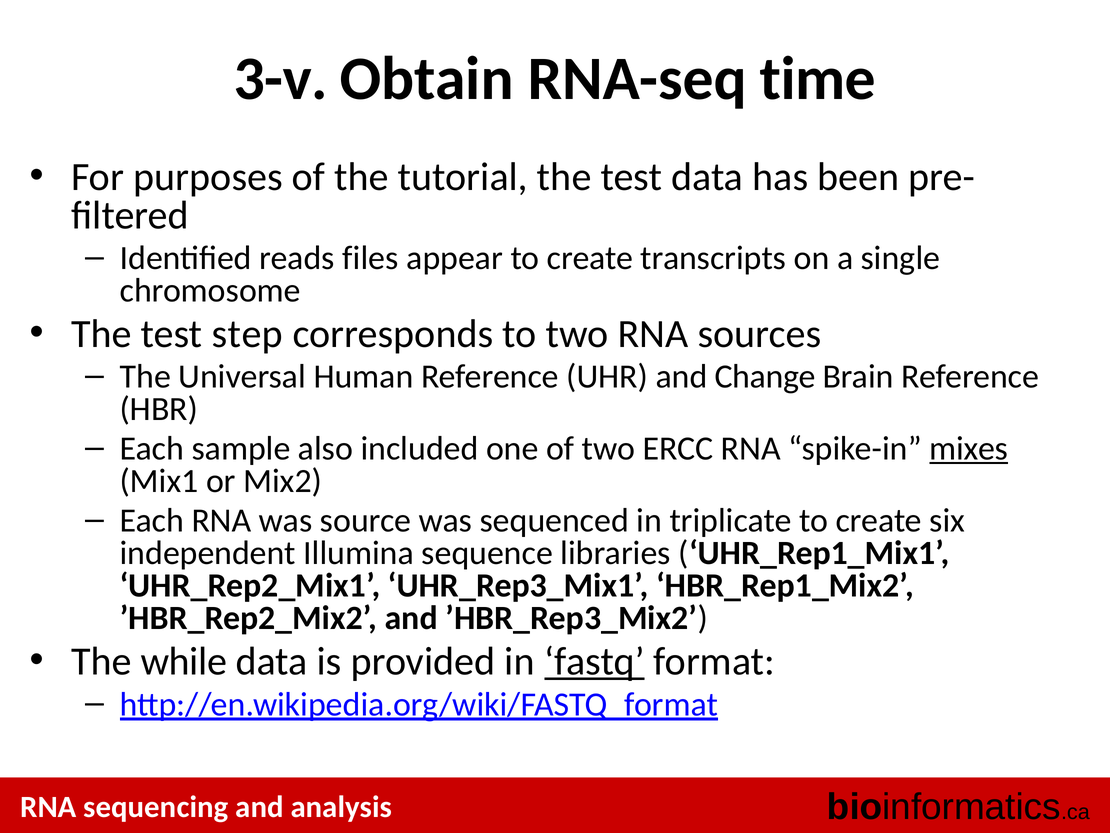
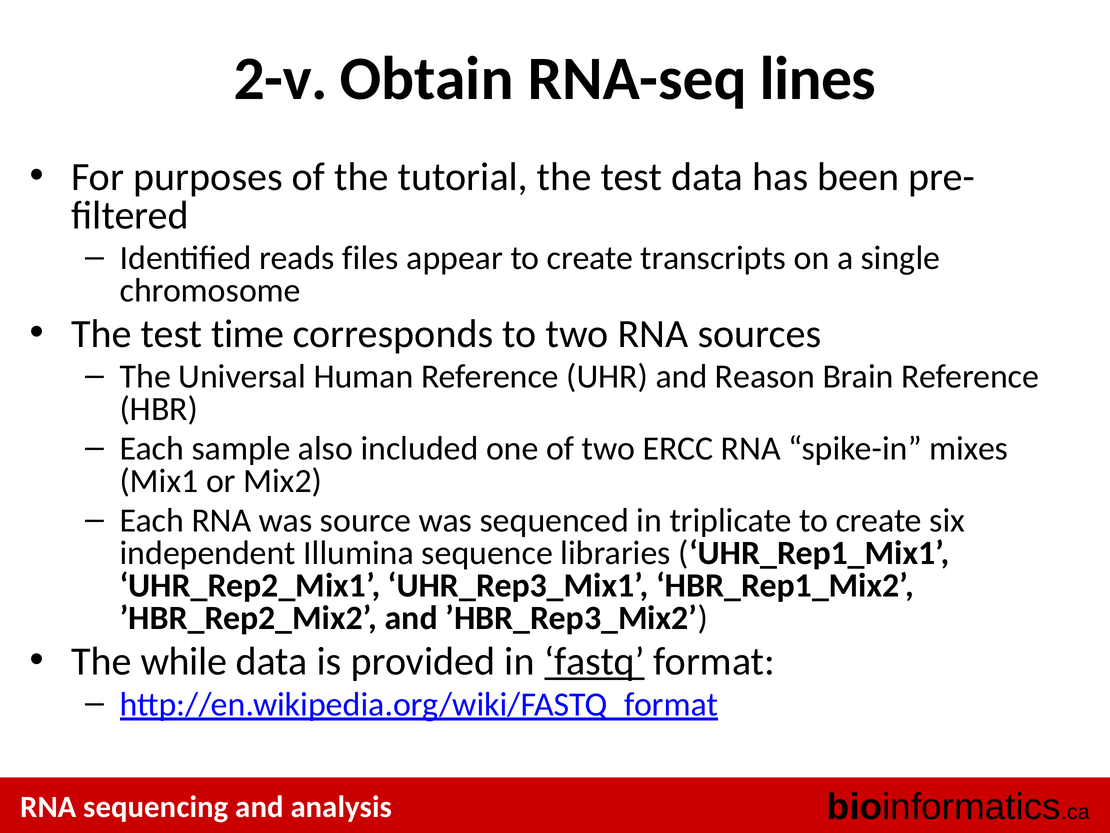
3-v: 3-v -> 2-v (281, 79)
time: time -> lines (818, 79)
step: step -> time (248, 334)
Change: Change -> Reason (765, 376)
mixes underline: present -> none (969, 448)
